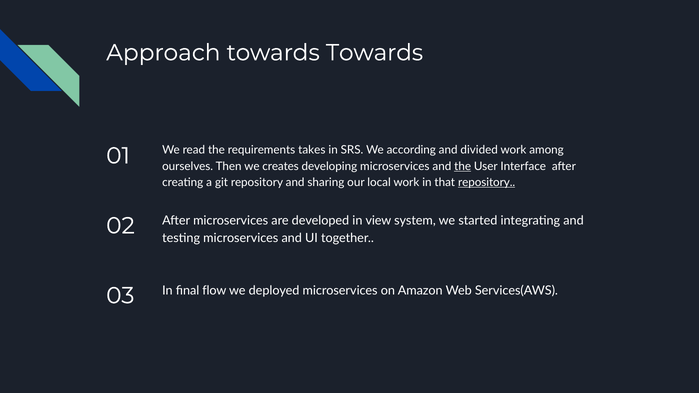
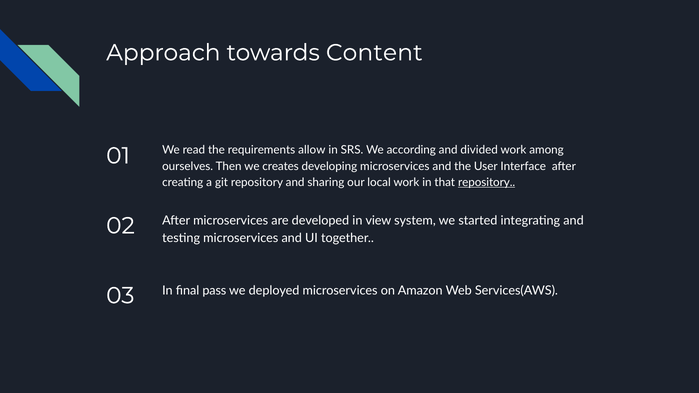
towards Towards: Towards -> Content (374, 53)
takes: takes -> allow (312, 150)
the underline: present -> none (463, 166)
flow: flow -> pass (214, 291)
